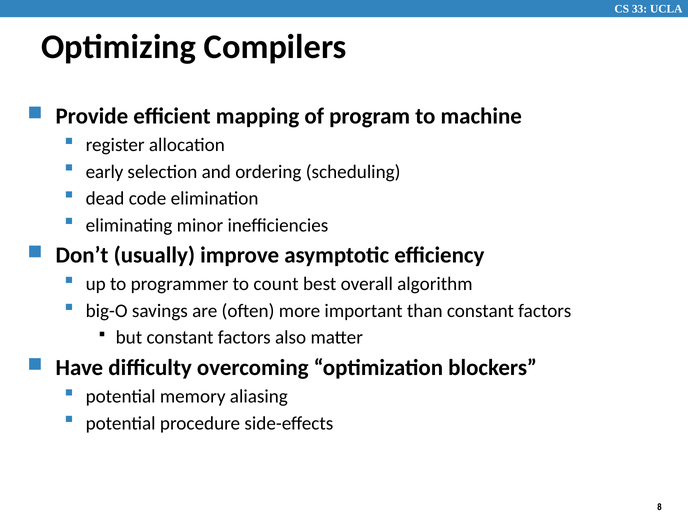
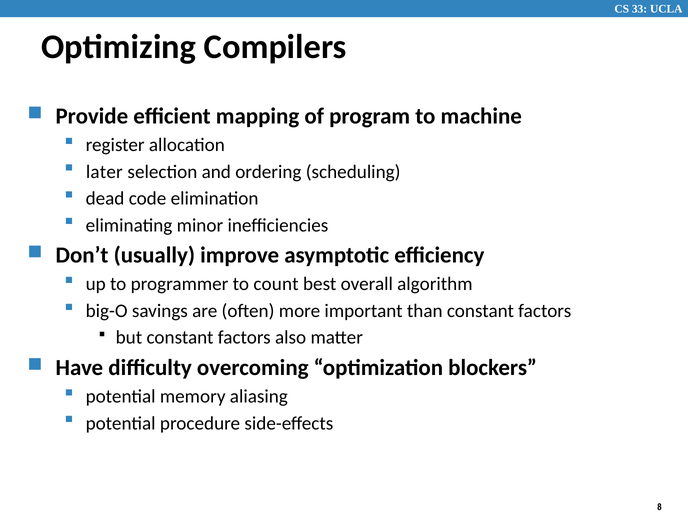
early: early -> later (104, 172)
